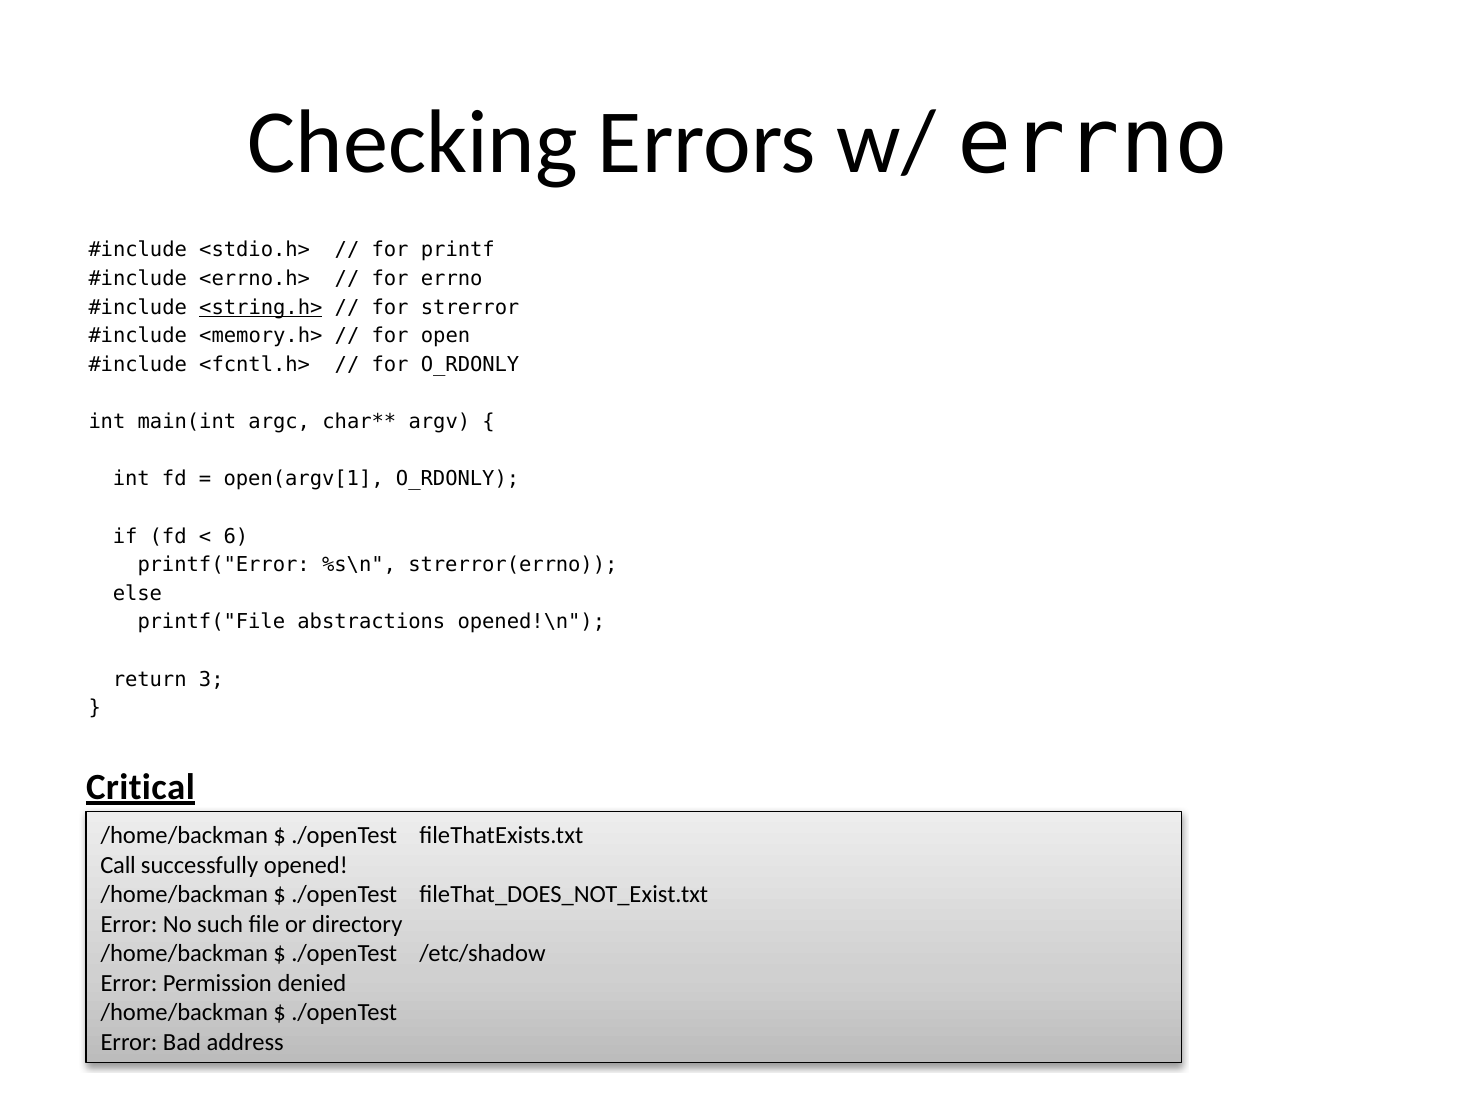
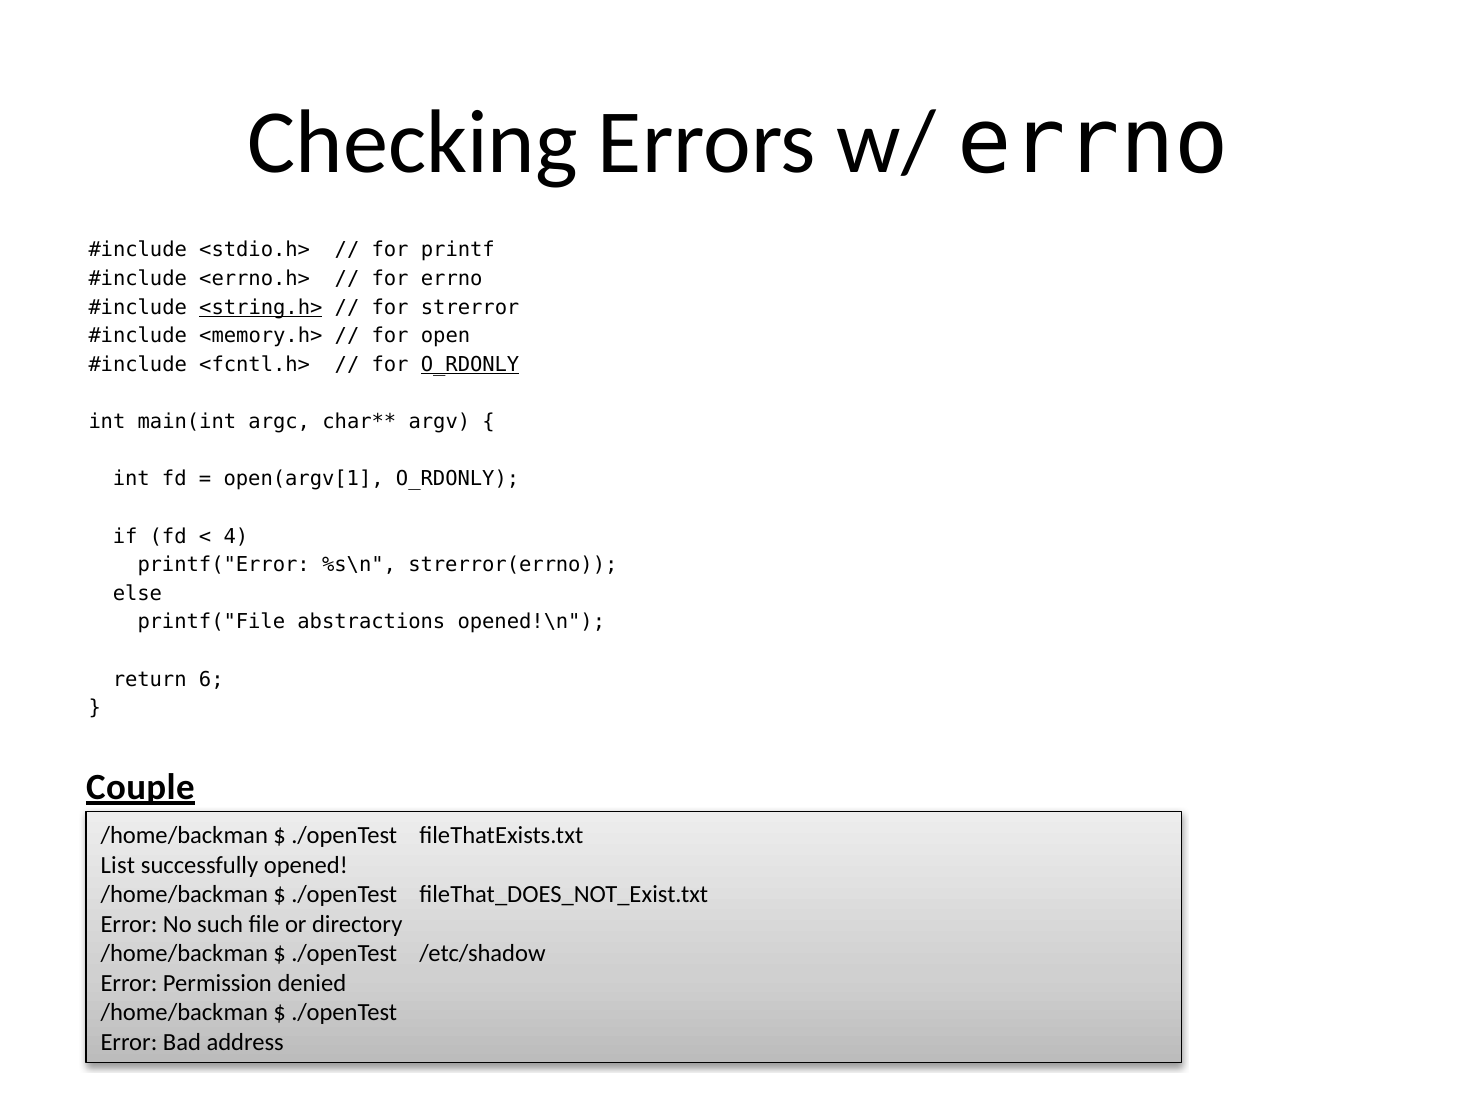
O_RDONLY underline: none -> present (470, 364)
6: 6 -> 4 (236, 536)
3: 3 -> 6 (211, 679)
Critical: Critical -> Couple (140, 787)
Call: Call -> List (118, 865)
